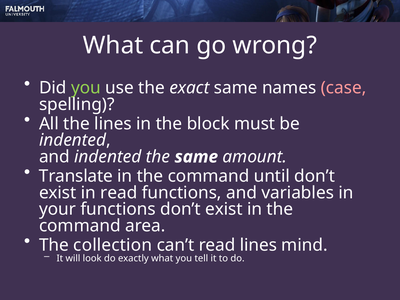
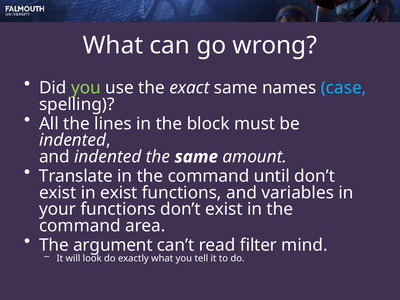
case colour: pink -> light blue (344, 88)
in read: read -> exist (119, 193)
collection: collection -> argument (113, 245)
read lines: lines -> filter (259, 245)
